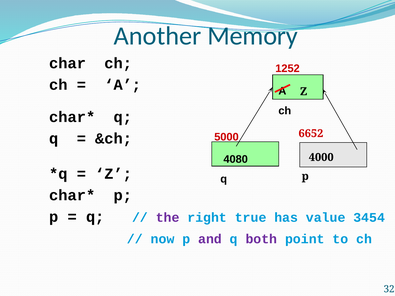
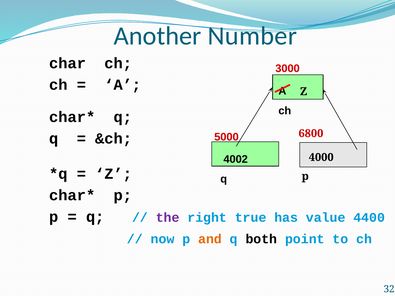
Memory: Memory -> Number (252, 36)
1252: 1252 -> 3000 (288, 69)
6652: 6652 -> 6800 (311, 134)
4080: 4080 -> 4002 (236, 159)
3454: 3454 -> 4400 (369, 218)
and colour: purple -> orange (210, 239)
both colour: purple -> black (261, 239)
